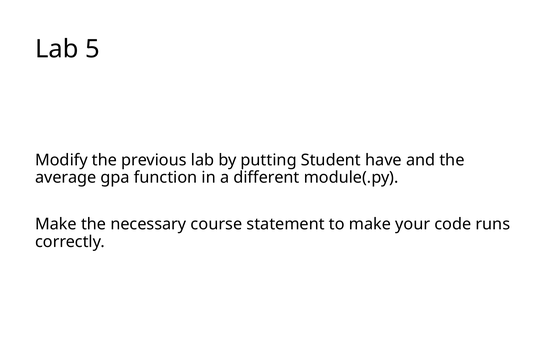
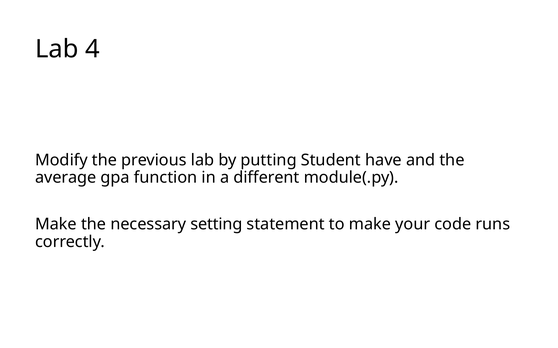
5: 5 -> 4 (93, 49)
course: course -> setting (217, 225)
